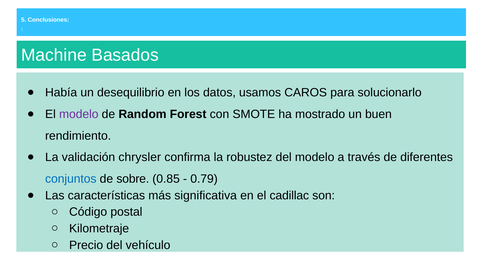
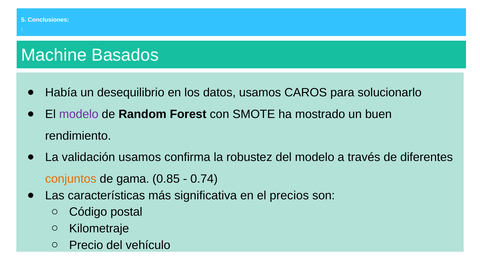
validación chrysler: chrysler -> usamos (140, 157)
conjuntos colour: blue -> orange (71, 179)
sobre: sobre -> gama (133, 179)
0.79: 0.79 -> 0.74 (204, 179)
cadillac: cadillac -> precios (289, 195)
